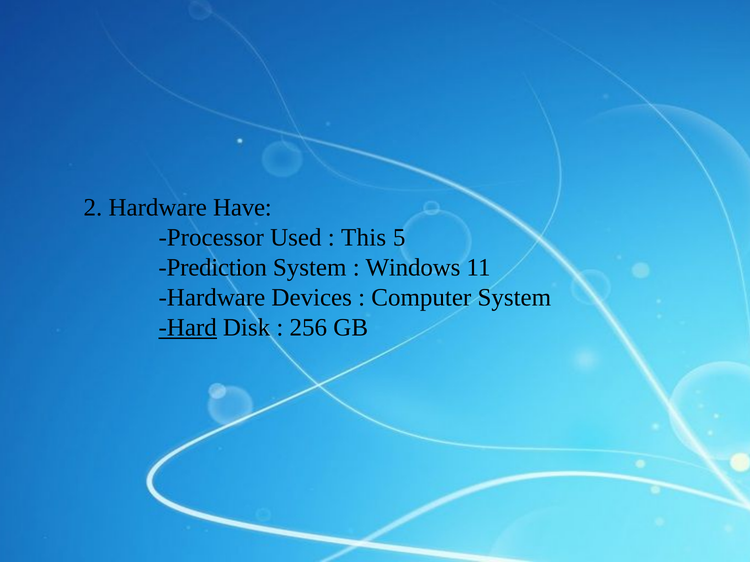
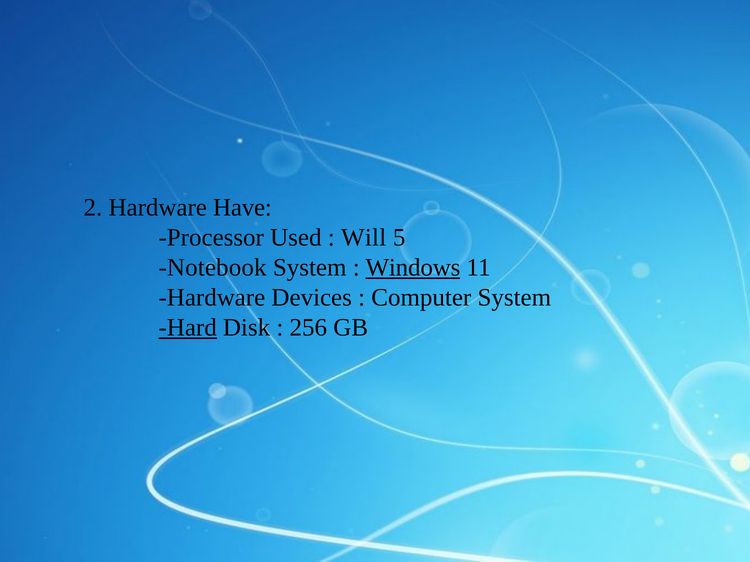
This: This -> Will (364, 238)
Prediction: Prediction -> Notebook (213, 268)
Windows underline: none -> present (413, 268)
